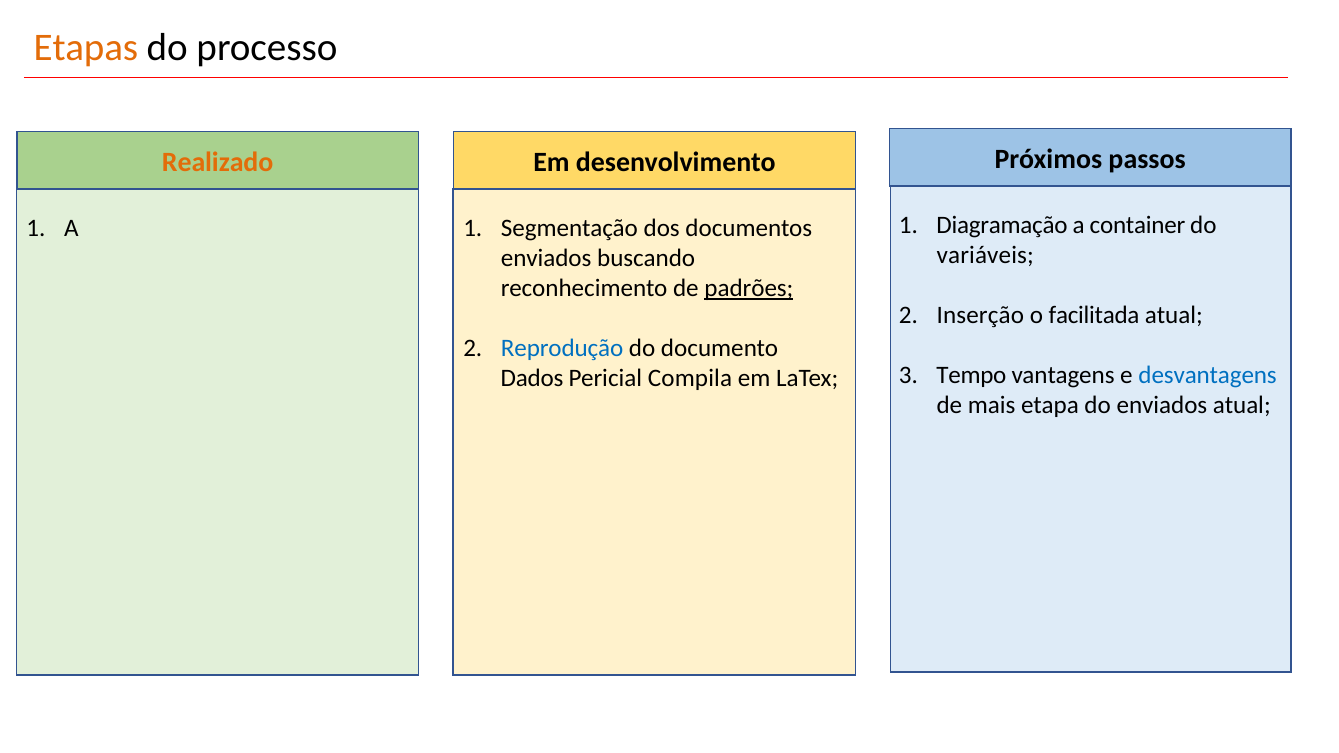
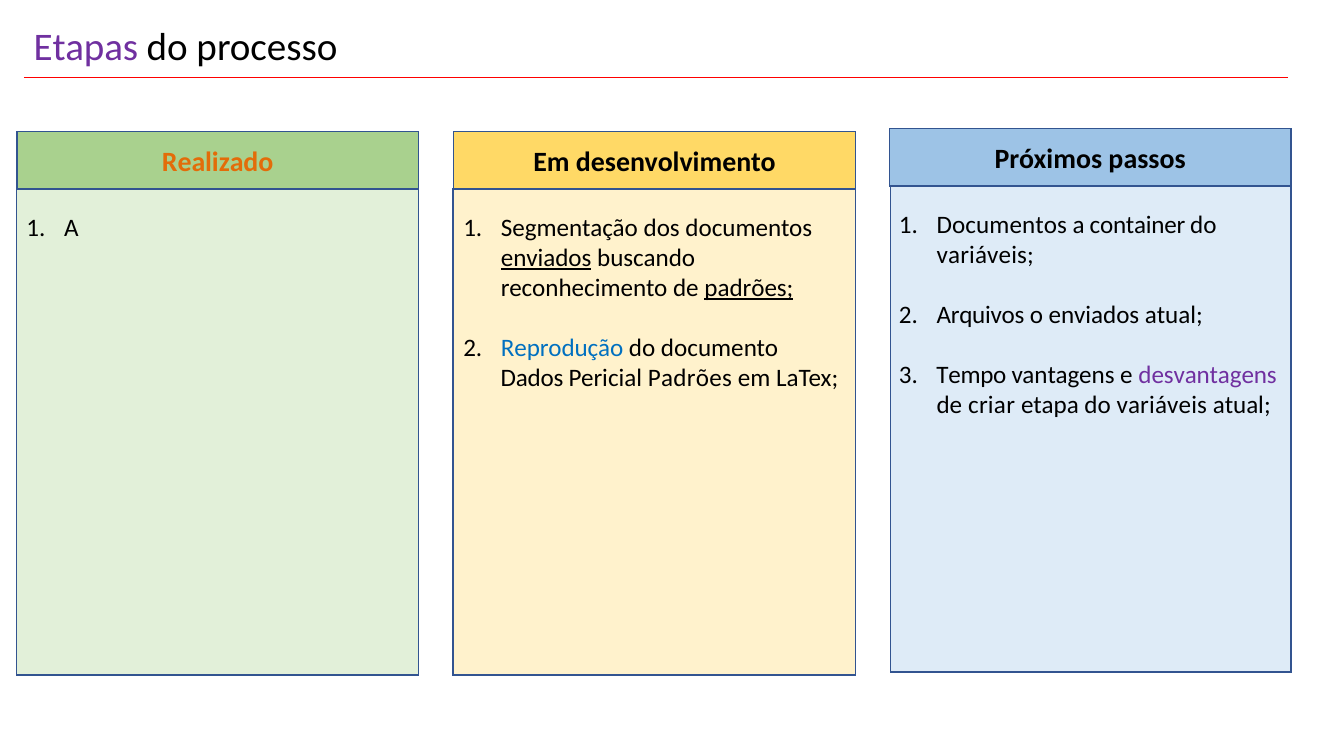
Etapas colour: orange -> purple (86, 47)
Diagramação: Diagramação -> Documentos (1002, 225)
enviados underline: none -> present (546, 258)
Inserção: Inserção -> Arquivos (981, 315)
o facilitada: facilitada -> enviados (1094, 315)
desvantagens colour: blue -> purple (1208, 376)
Pericial Compila: Compila -> Padrões (690, 379)
mais: mais -> criar (992, 406)
etapa do enviados: enviados -> variáveis (1162, 406)
